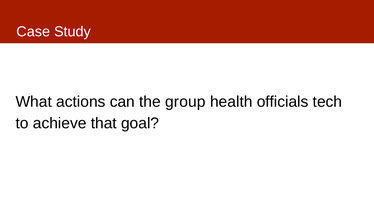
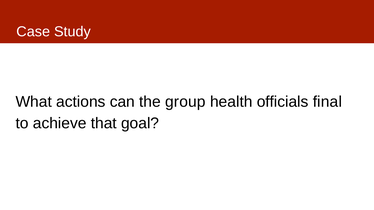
tech: tech -> final (327, 102)
